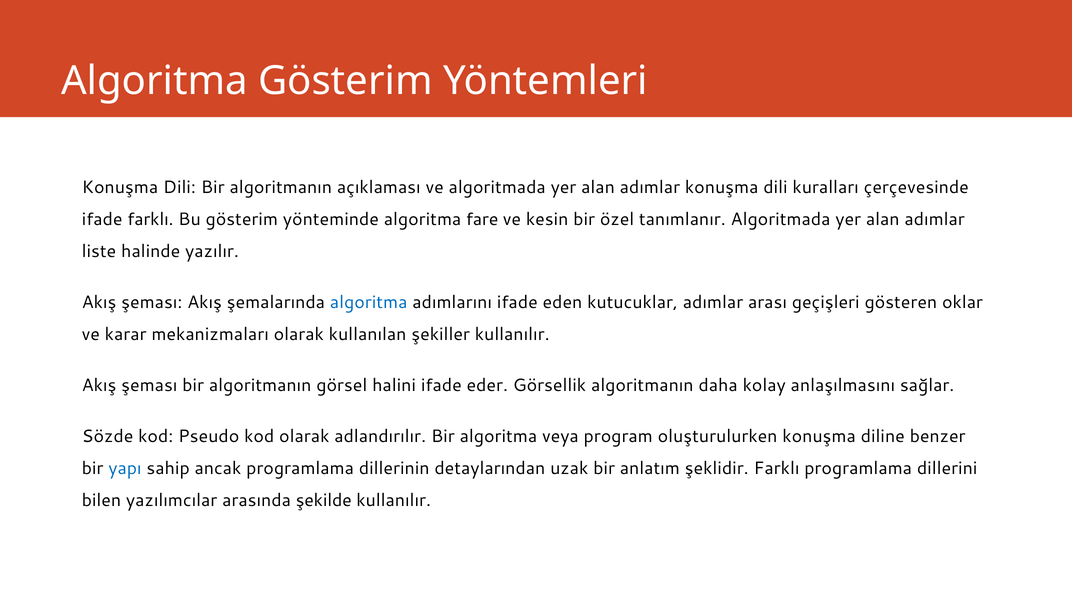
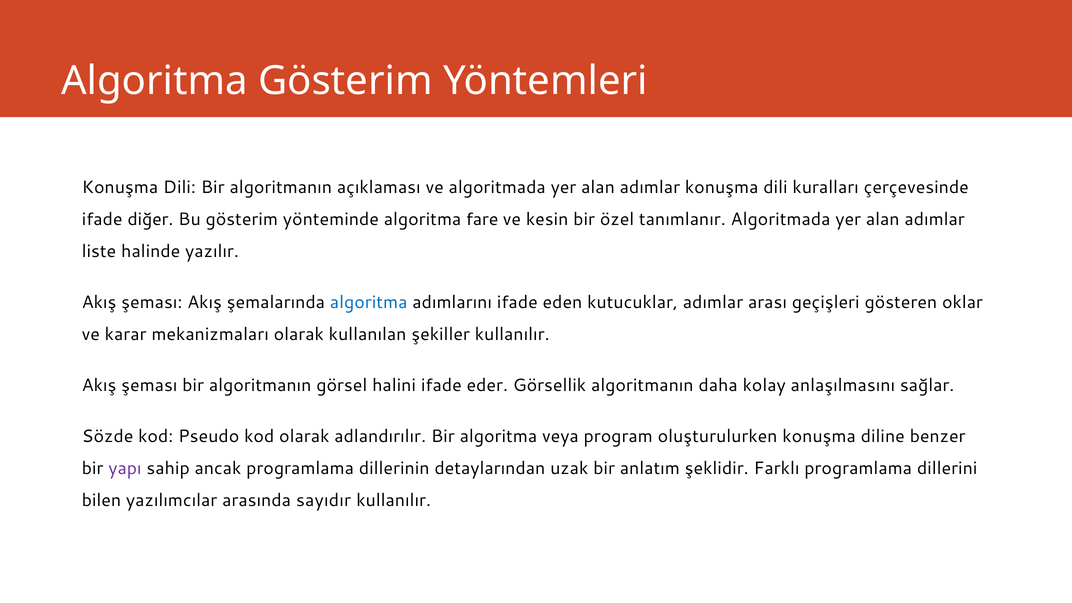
ifade farklı: farklı -> diğer (150, 219)
yapı colour: blue -> purple (125, 468)
şekilde: şekilde -> sayıdır (324, 500)
